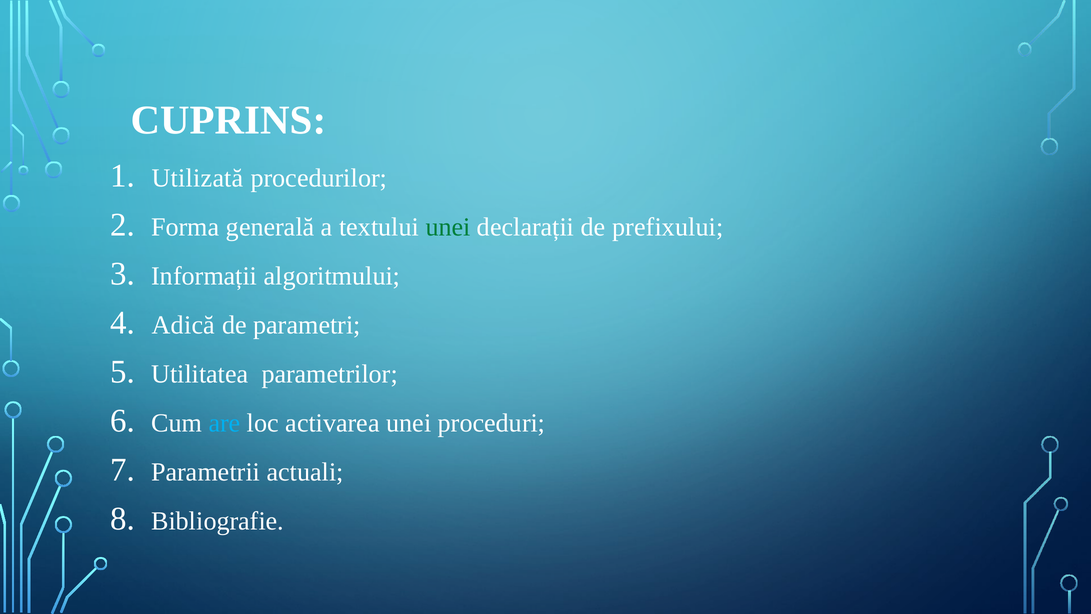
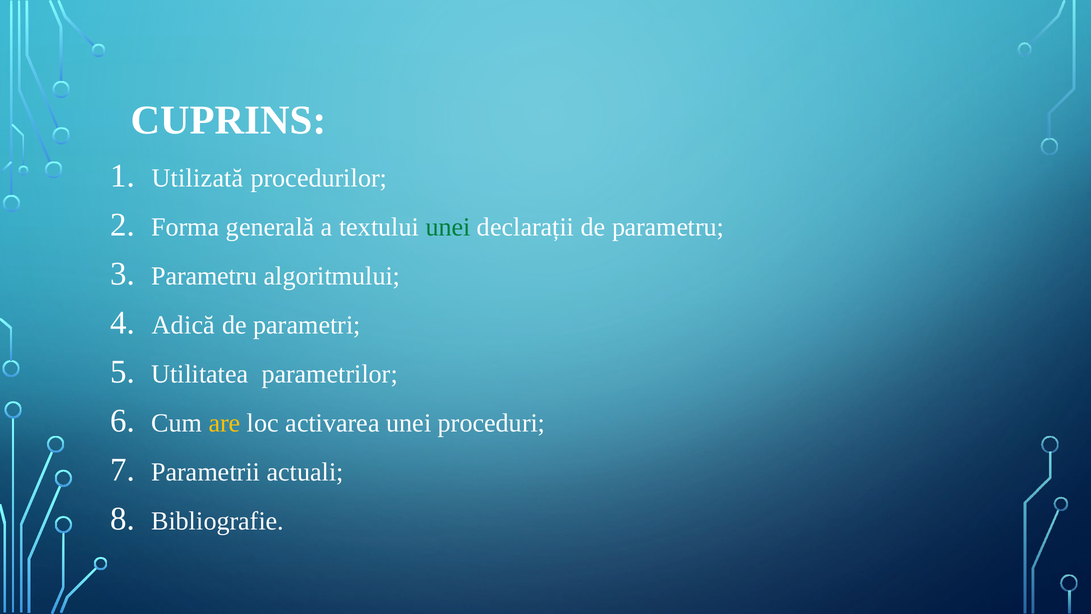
de prefixului: prefixului -> parametru (668, 227)
Informații: Informații -> Parametru (204, 276)
are colour: light blue -> yellow (224, 423)
